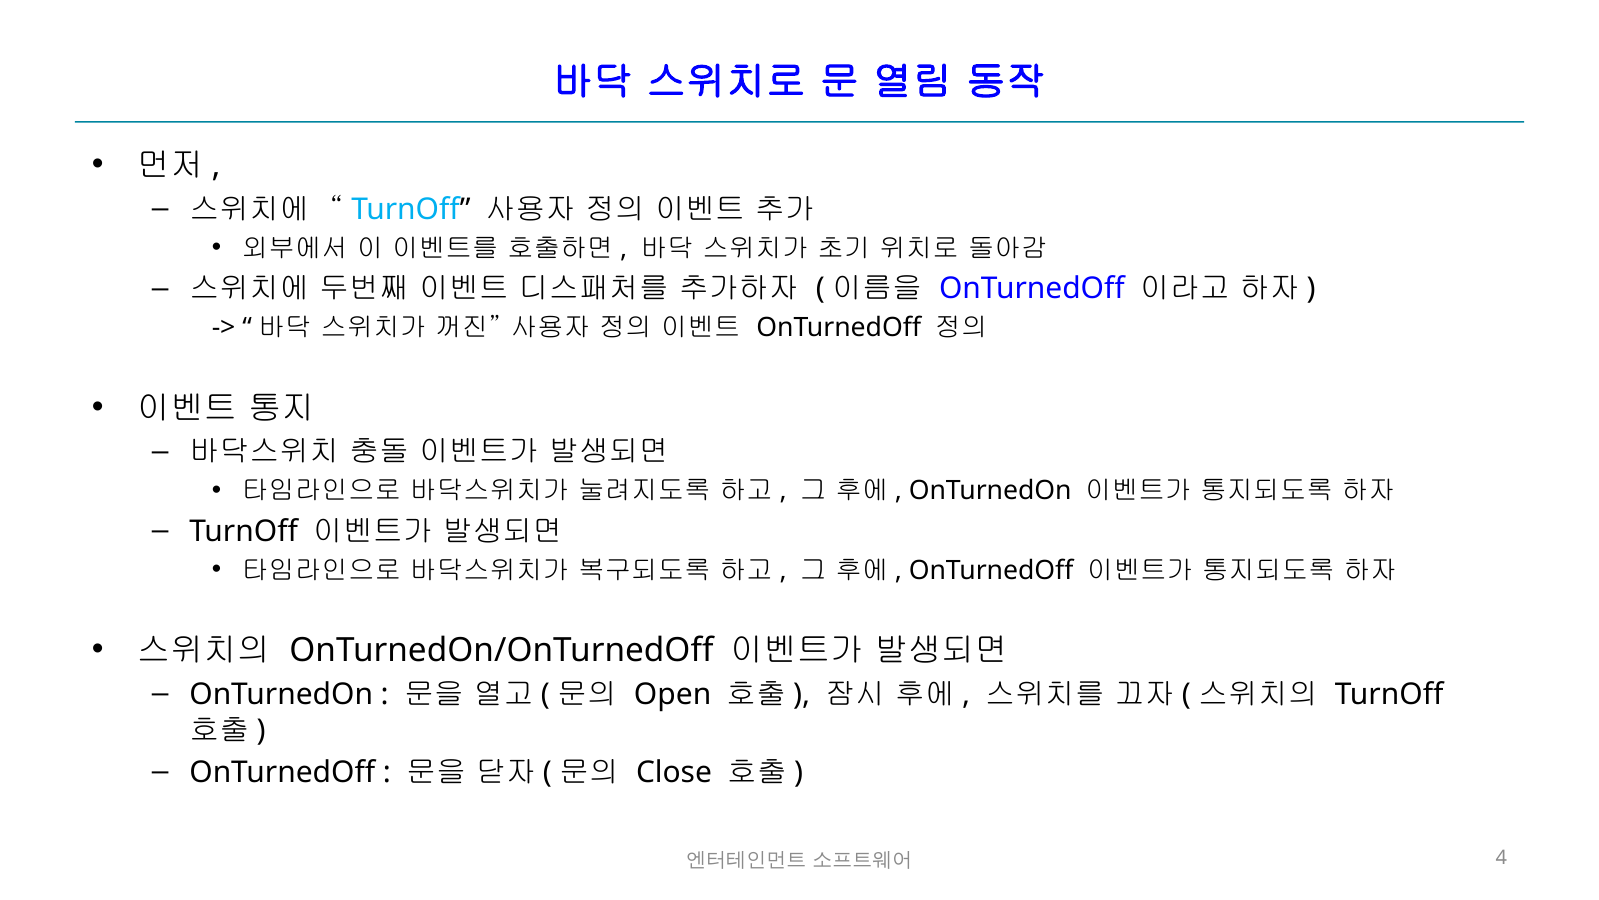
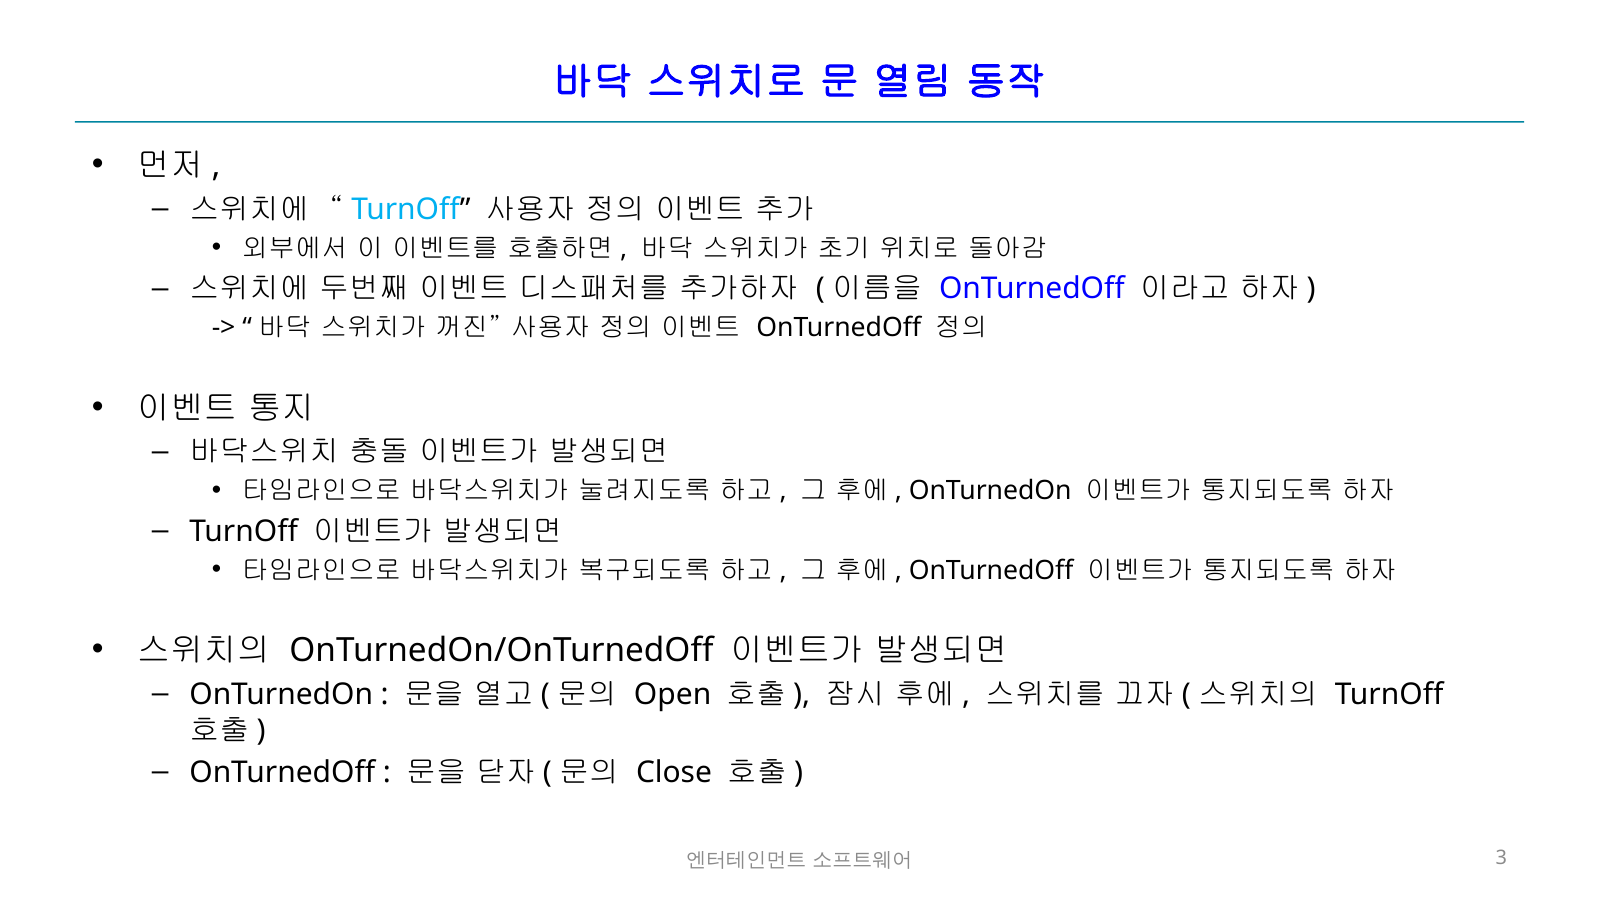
4: 4 -> 3 (1501, 857)
